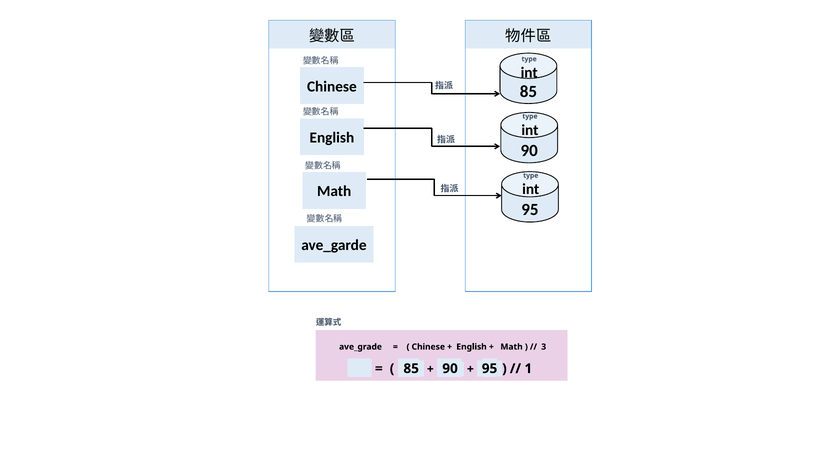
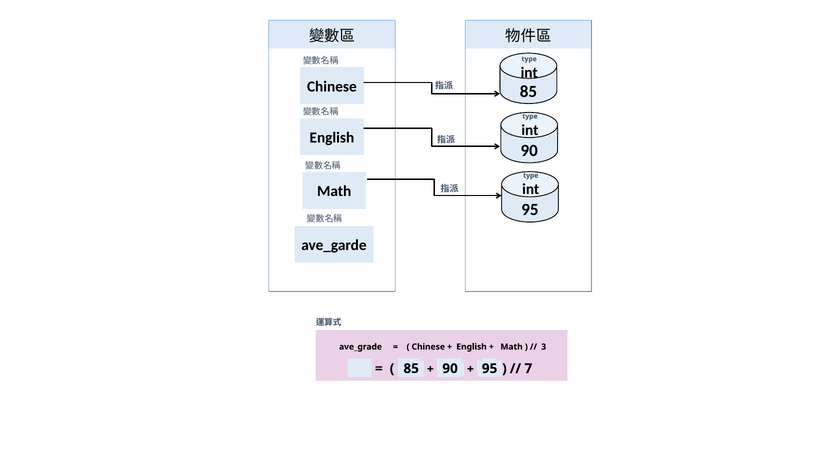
1: 1 -> 7 (528, 369)
